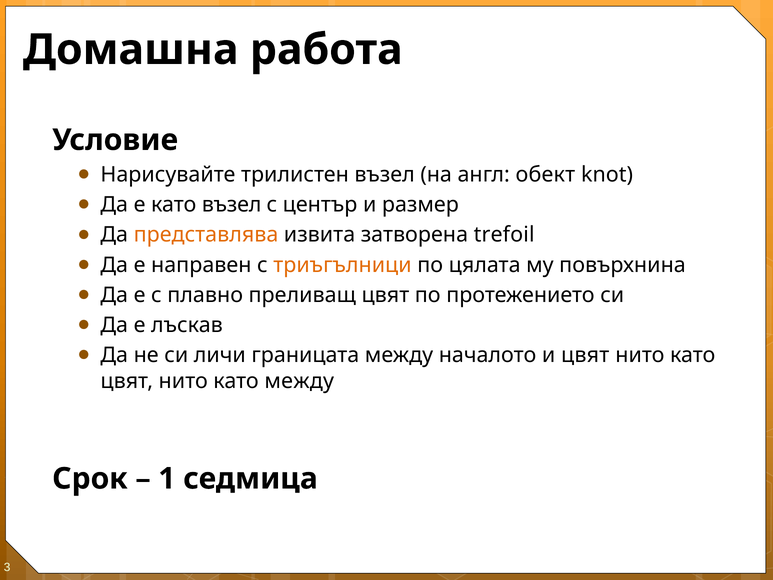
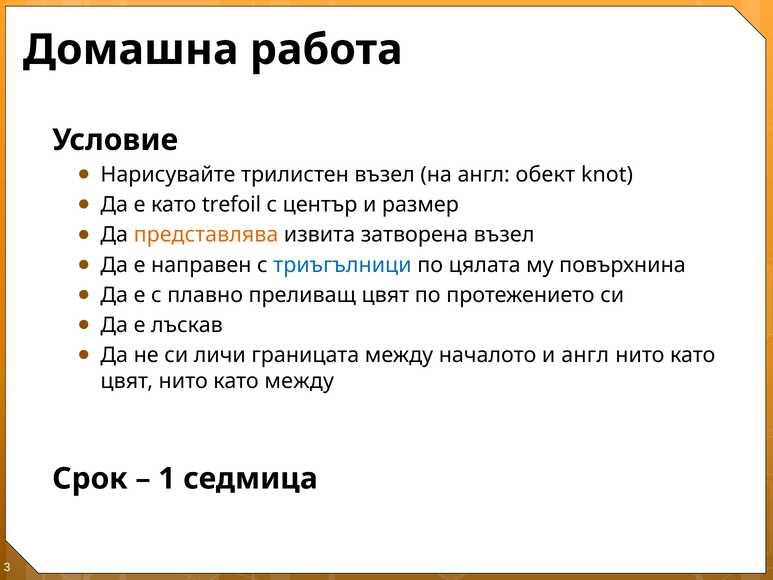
като възел: възел -> trefoil (232, 205)
затворена trefoil: trefoil -> възел (504, 235)
триъгълници colour: orange -> blue (342, 265)
и цвят: цвят -> англ (585, 355)
